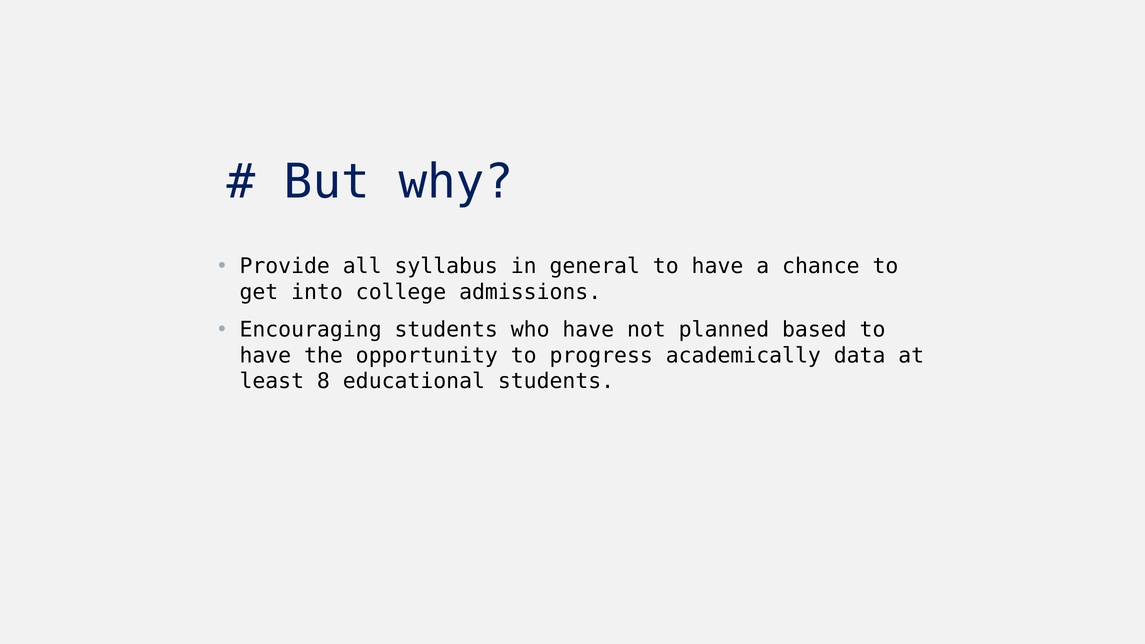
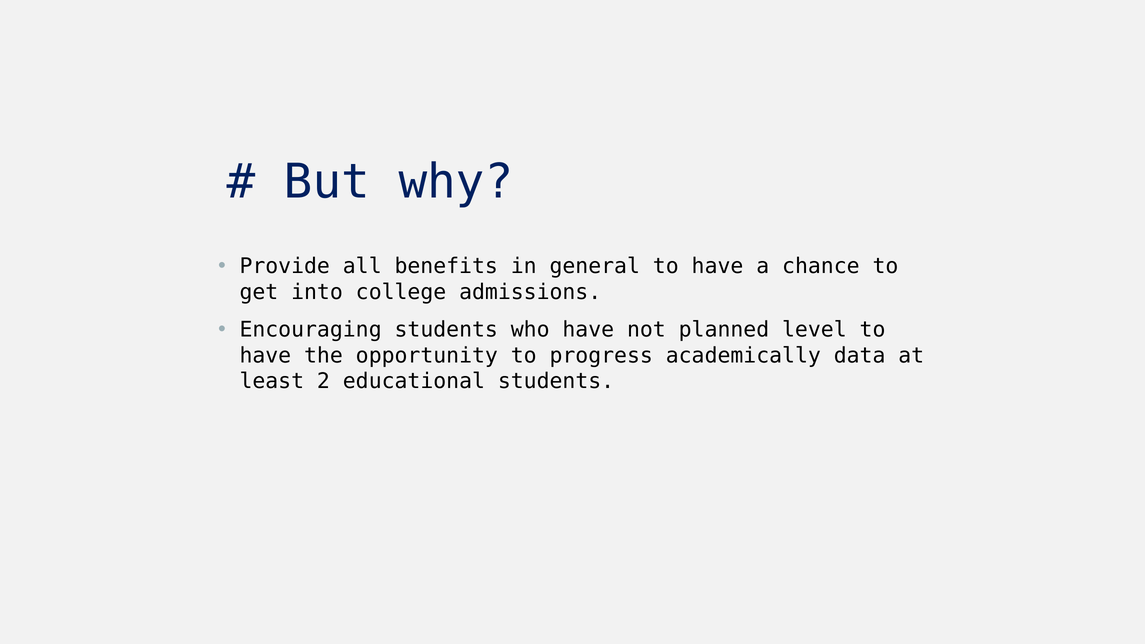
syllabus: syllabus -> benefits (446, 266)
based: based -> level (814, 330)
8: 8 -> 2 (323, 381)
